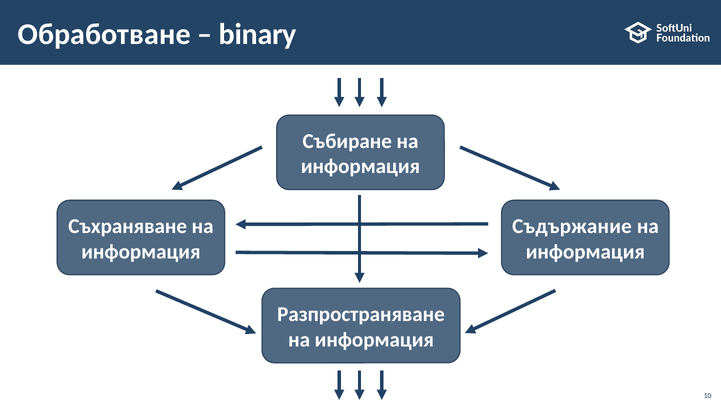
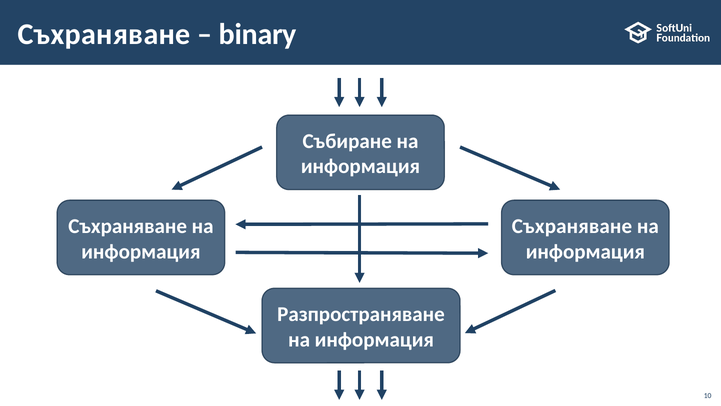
Обработване: Обработване -> Съхраняване (104, 34)
Съдържание: Съдържание -> Съхраняване (572, 226)
